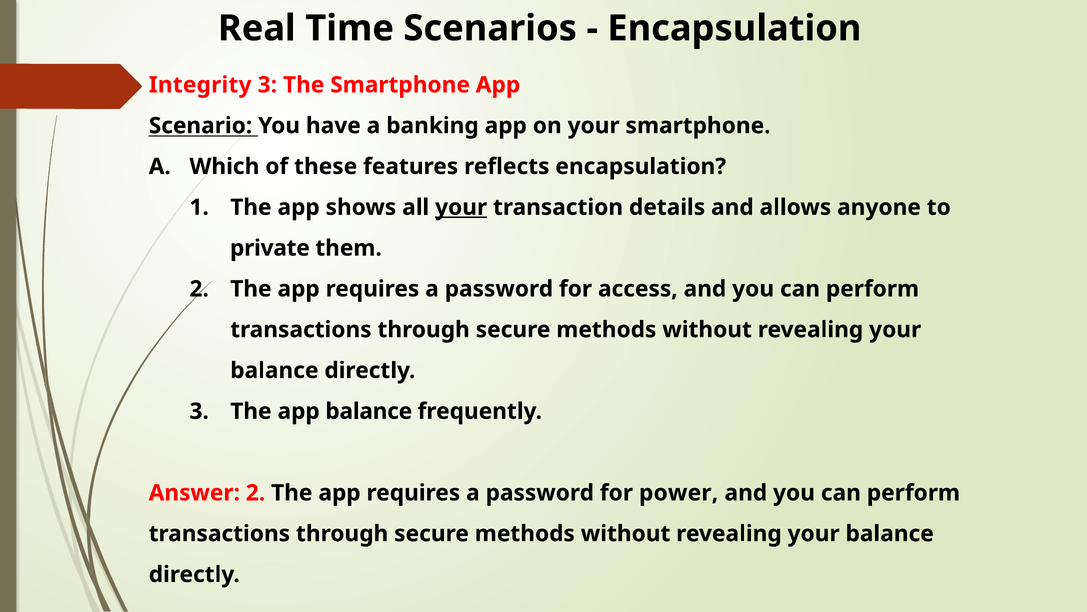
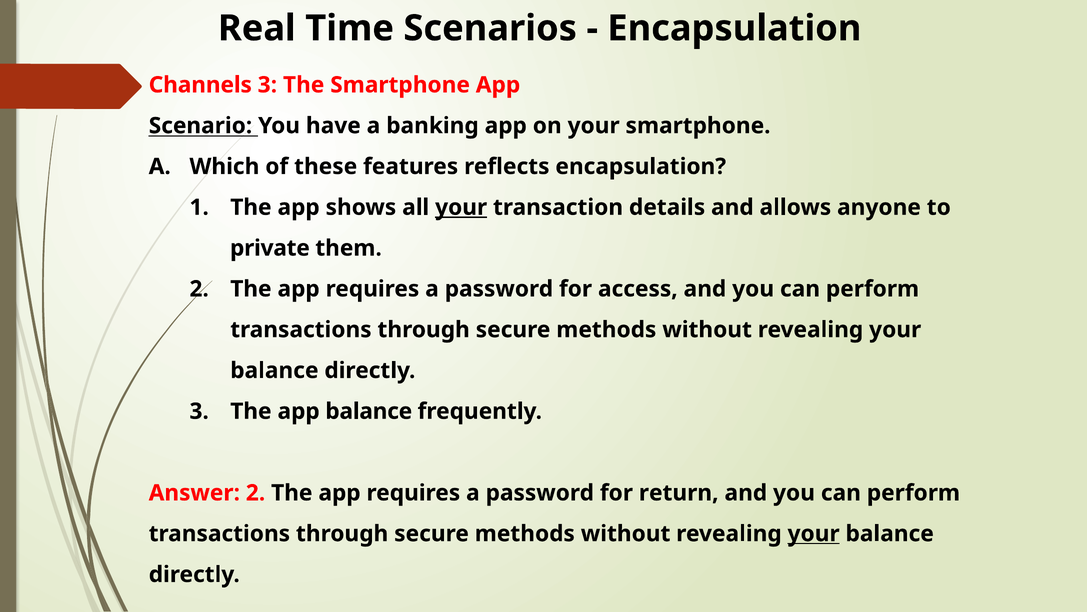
Integrity: Integrity -> Channels (200, 85)
power: power -> return (679, 492)
your underline: none -> present (814, 533)
